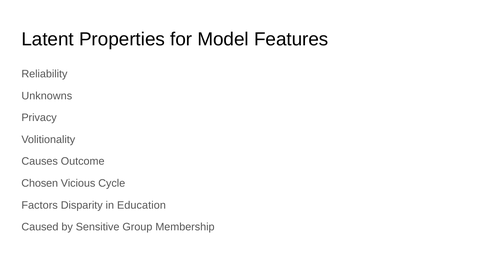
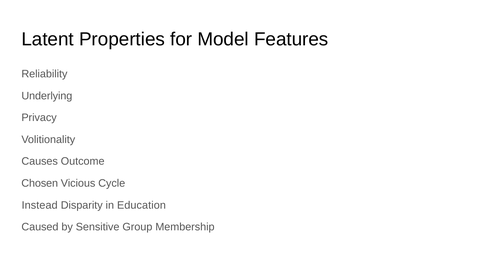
Unknowns: Unknowns -> Underlying (47, 96)
Factors: Factors -> Instead (40, 205)
